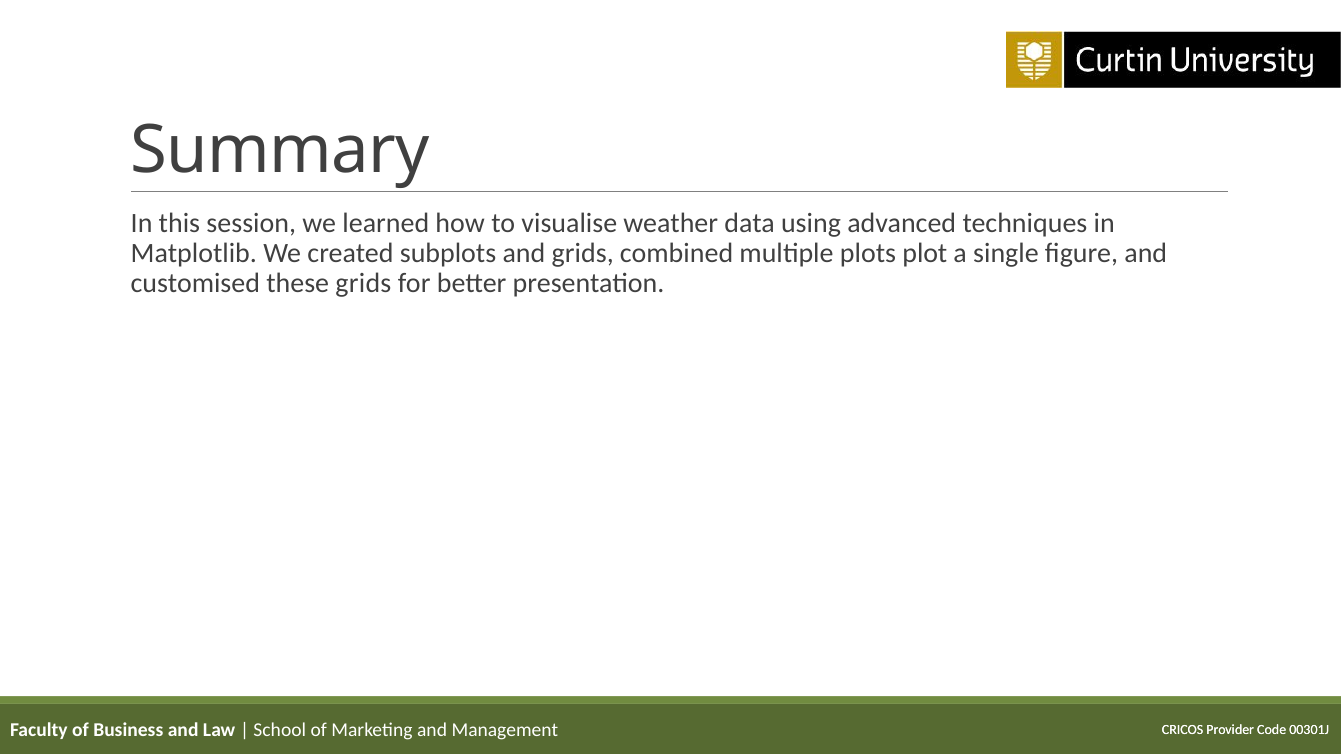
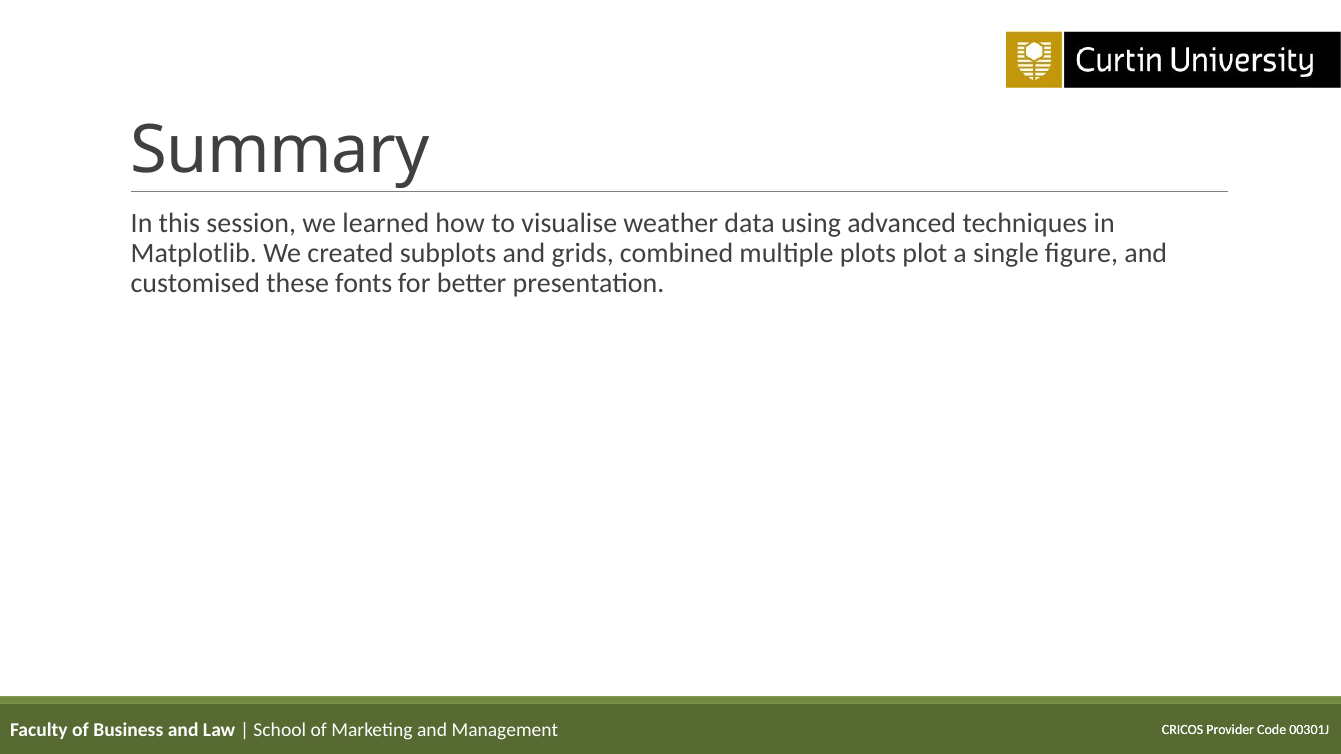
these grids: grids -> fonts (364, 283)
